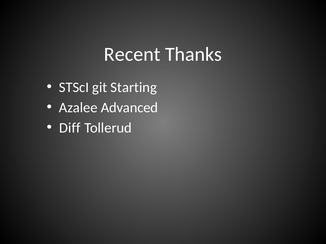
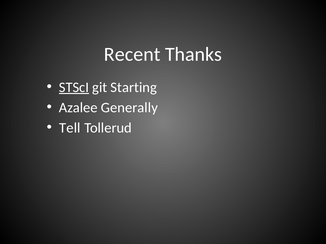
STScI underline: none -> present (74, 87)
Advanced: Advanced -> Generally (129, 108)
Diff: Diff -> Tell (70, 128)
